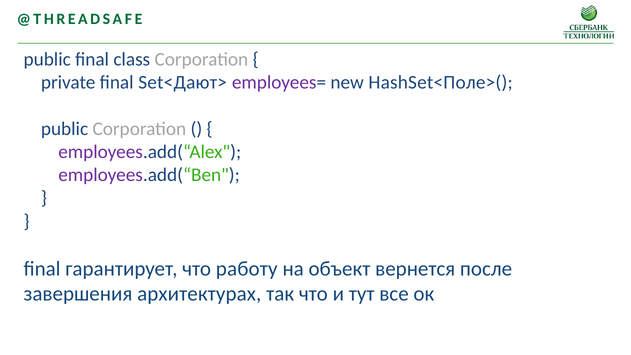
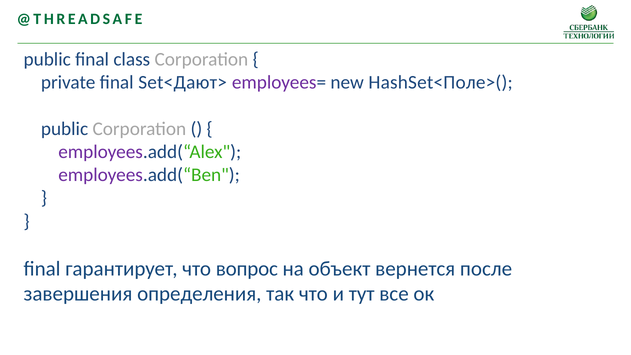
работу: работу -> вопрос (247, 269)
архитектурах: архитектурах -> определения (199, 294)
